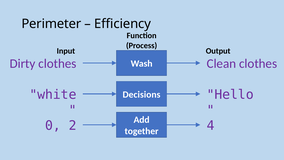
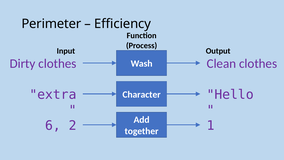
white: white -> extra (53, 94)
Decisions: Decisions -> Character (142, 94)
0: 0 -> 6 (53, 125)
4: 4 -> 1 (211, 125)
